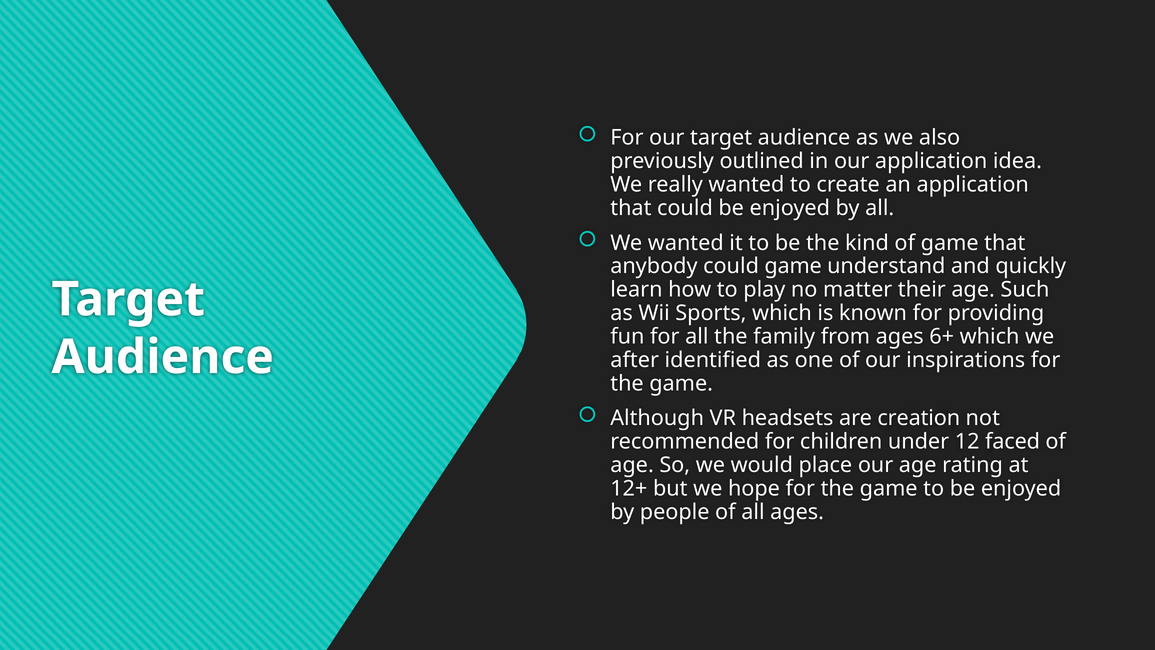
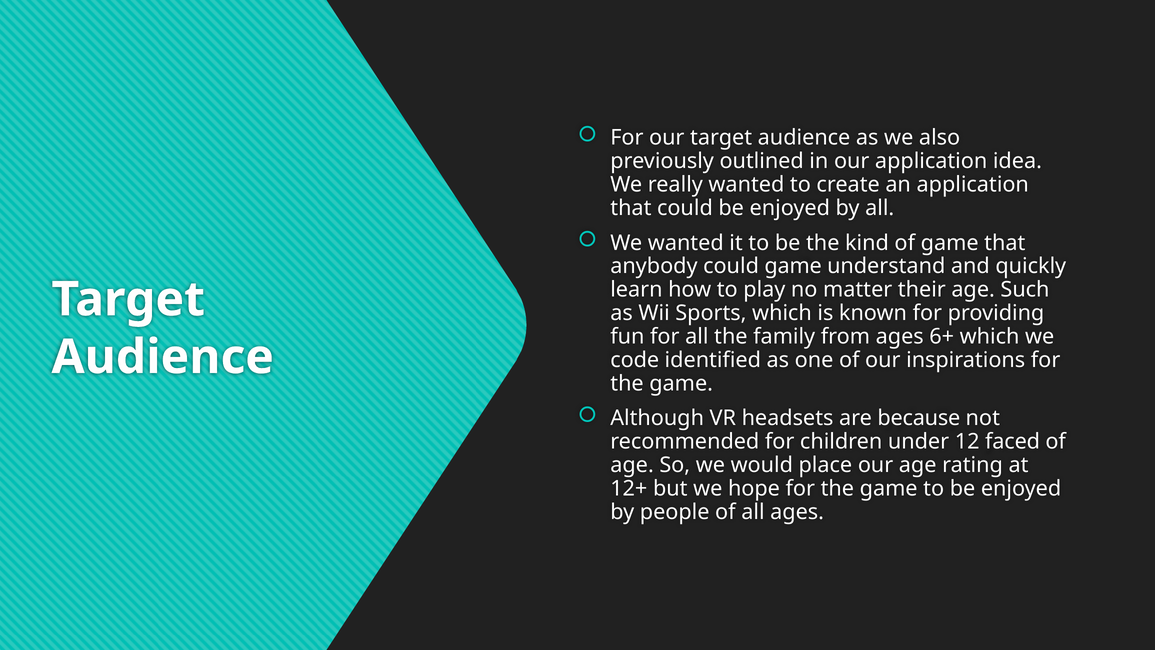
after: after -> code (635, 360)
creation: creation -> because (919, 418)
